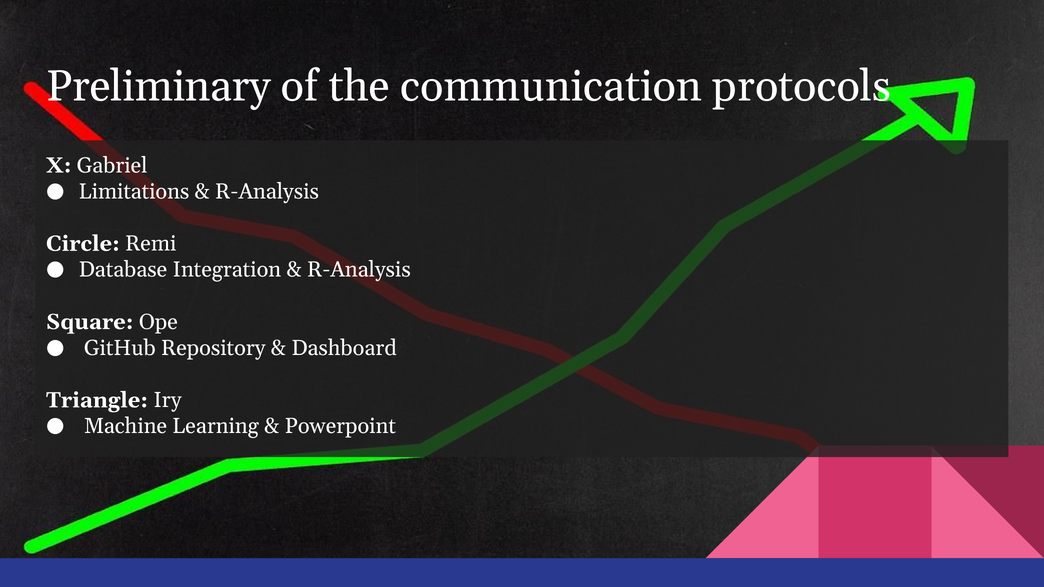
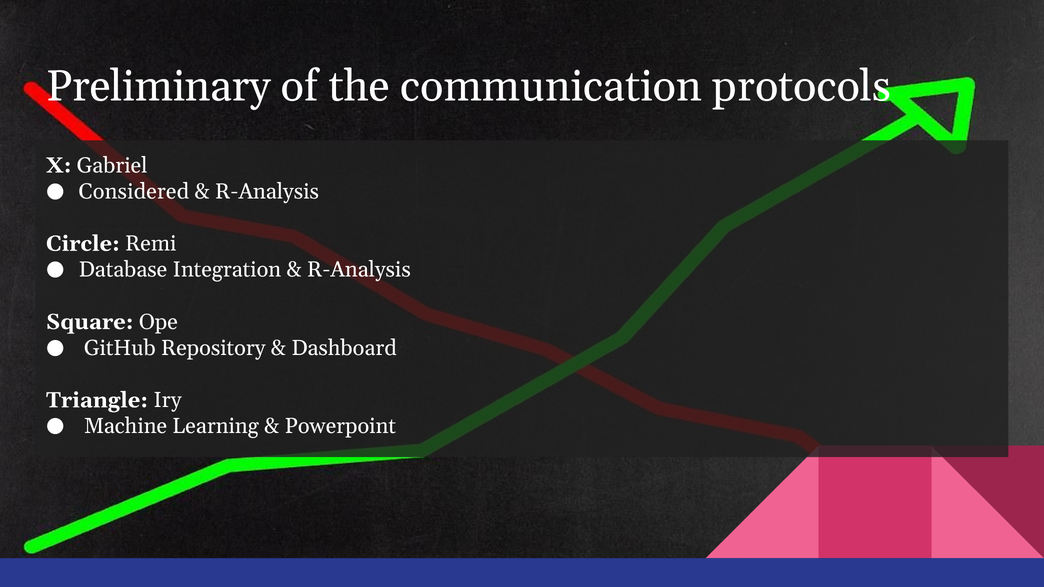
Limitations: Limitations -> Considered (134, 192)
